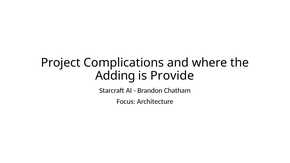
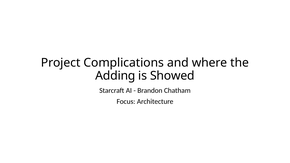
Provide: Provide -> Showed (172, 76)
